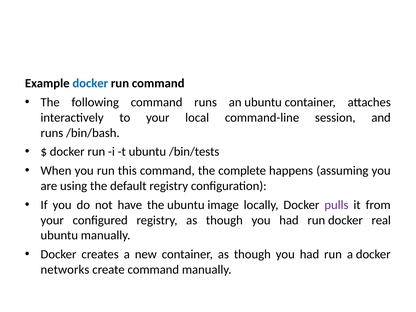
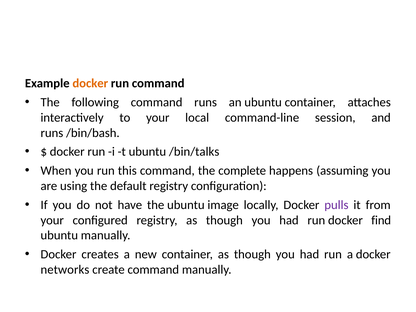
docker colour: blue -> orange (90, 83)
/bin/tests: /bin/tests -> /bin/talks (194, 152)
real: real -> find (381, 220)
